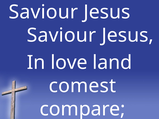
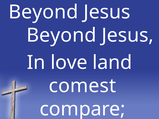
Saviour: Saviour -> Beyond (43, 12)
Saviour: Saviour -> Beyond (61, 35)
